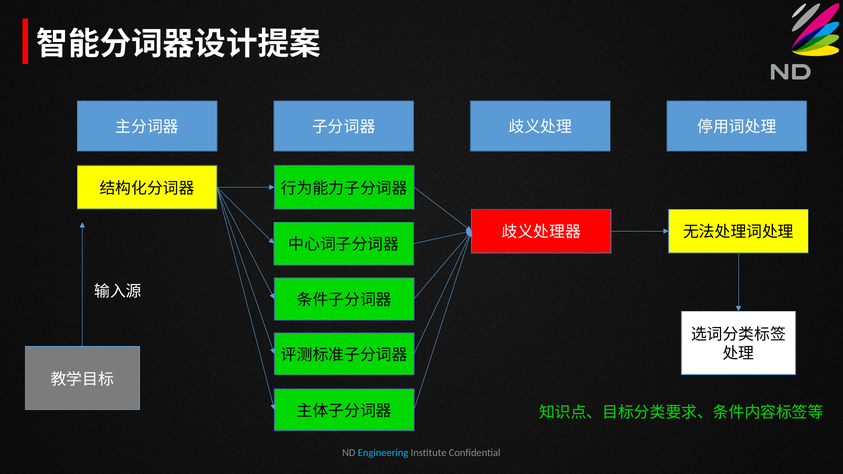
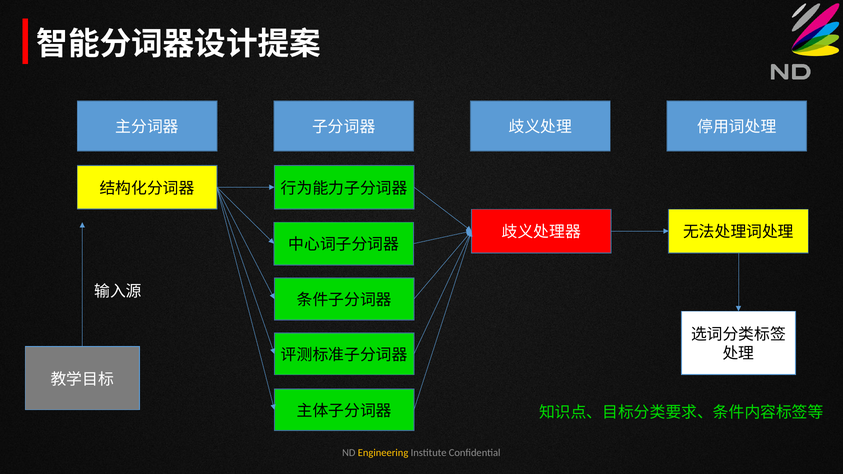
Engineering colour: light blue -> yellow (383, 453)
